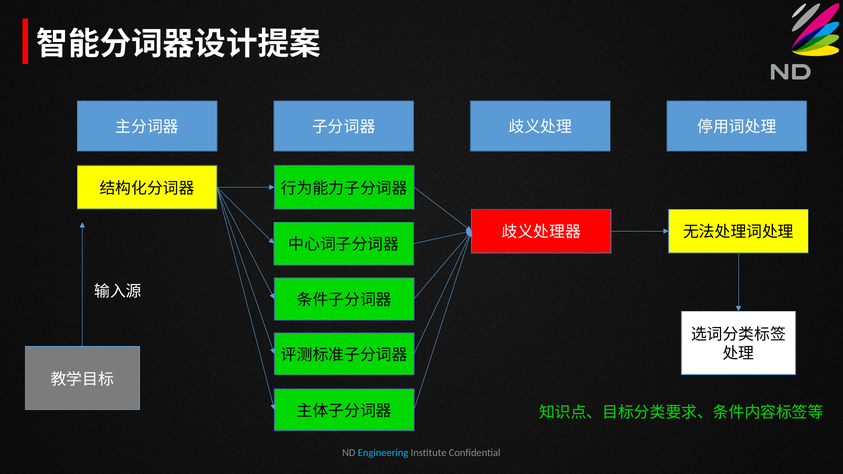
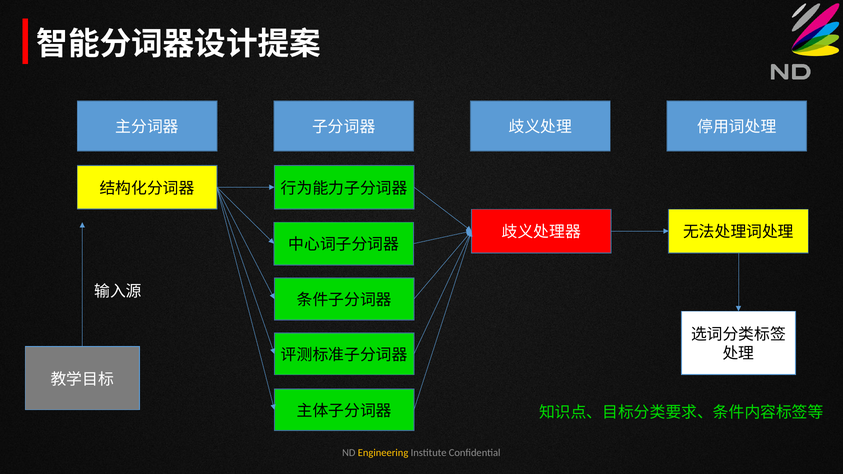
Engineering colour: light blue -> yellow (383, 453)
